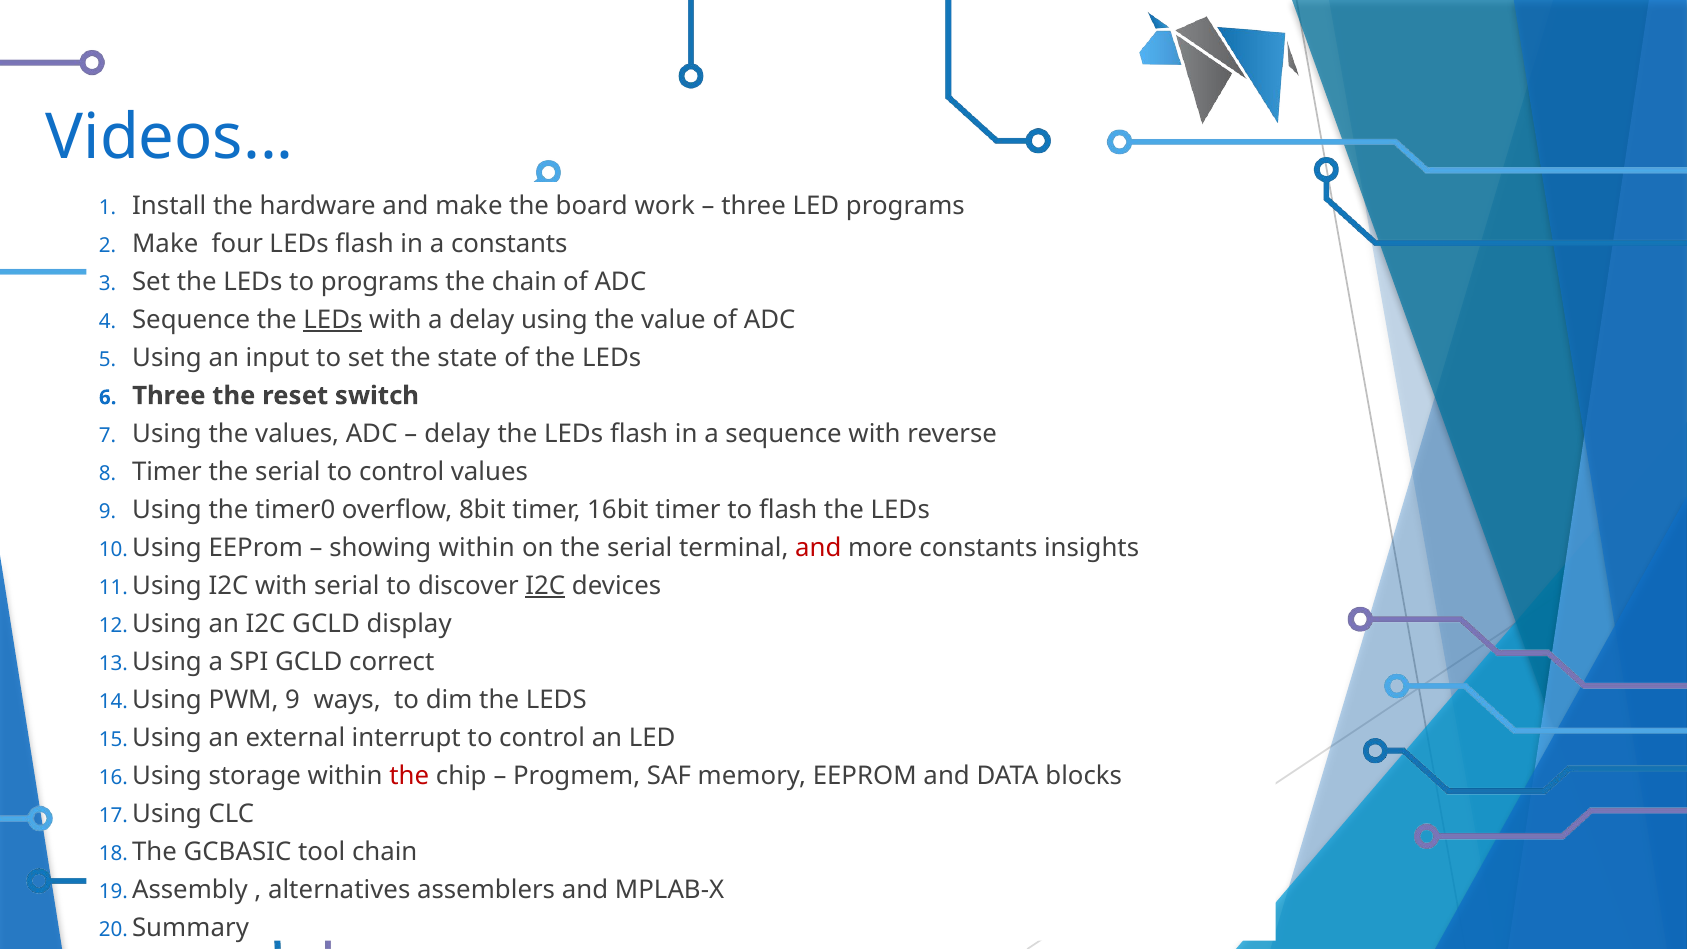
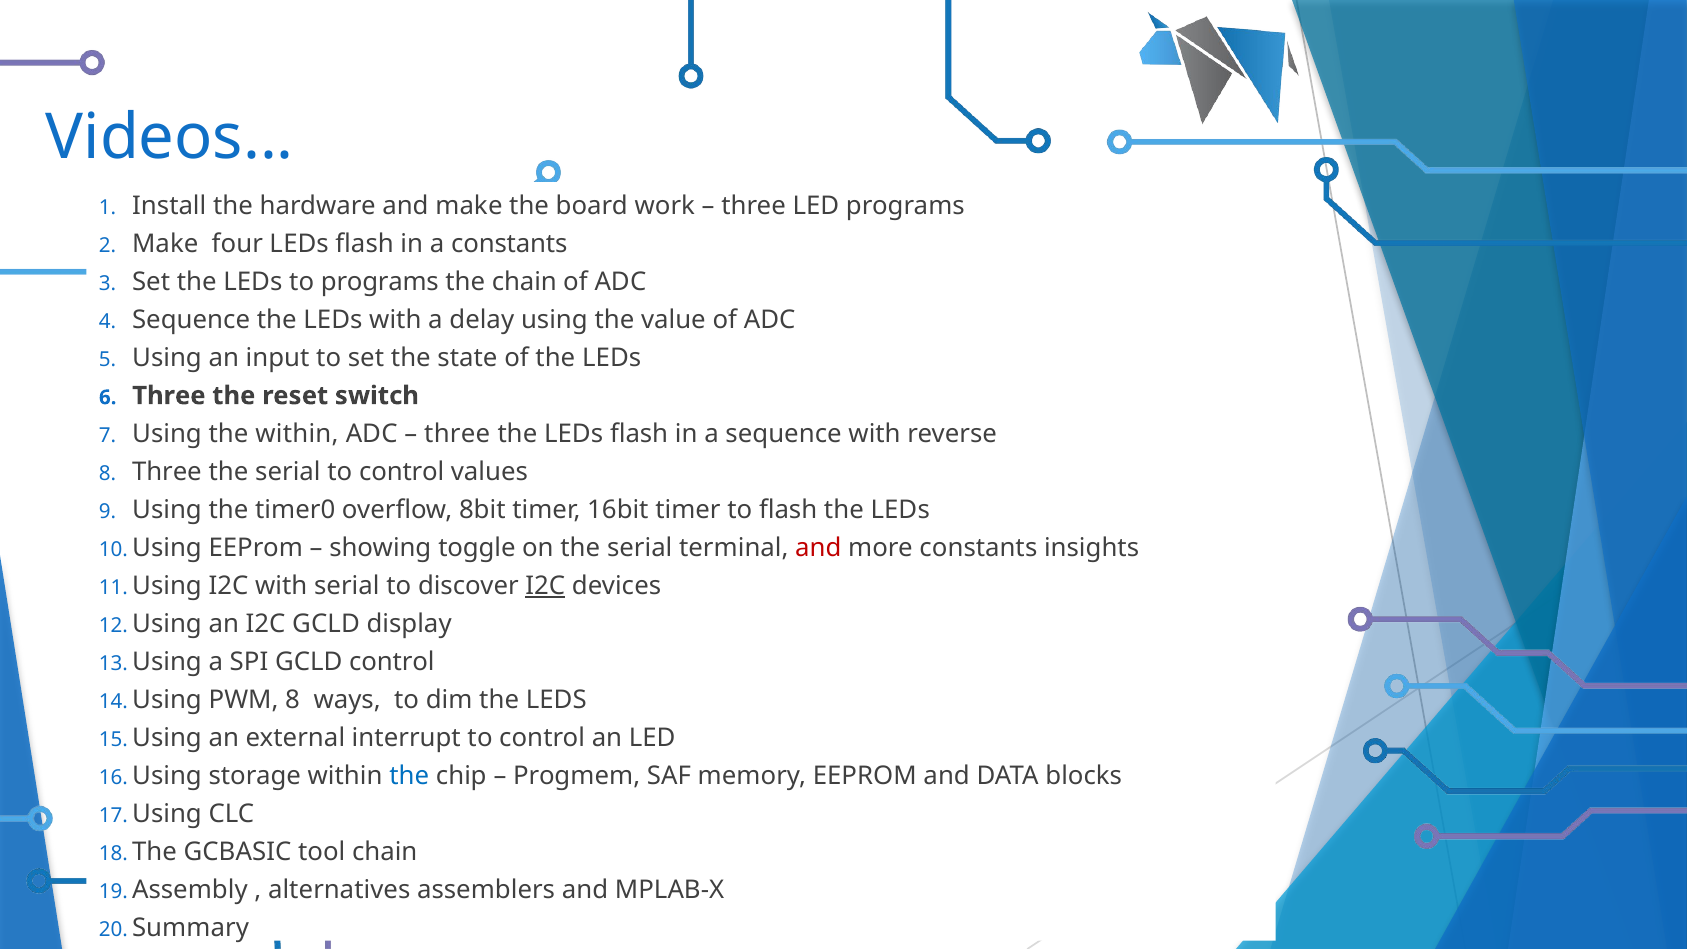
LEDs underline: present -> none (333, 320)
the values: values -> within (297, 434)
delay: delay -> three (457, 434)
Timer: Timer -> Three (167, 472)
showing within: within -> toggle (477, 548)
GCLD correct: correct -> control (392, 662)
PWM 9: 9 -> 8 (293, 700)
the colour: red -> blue (409, 776)
